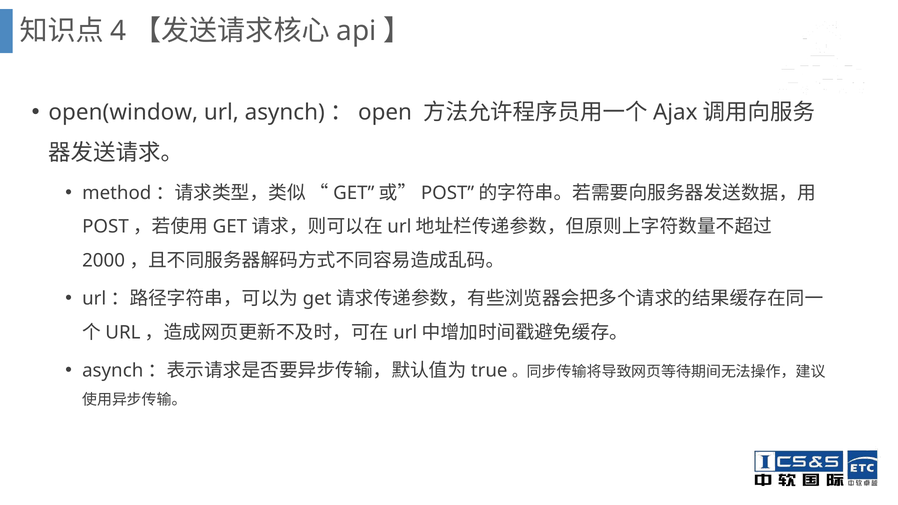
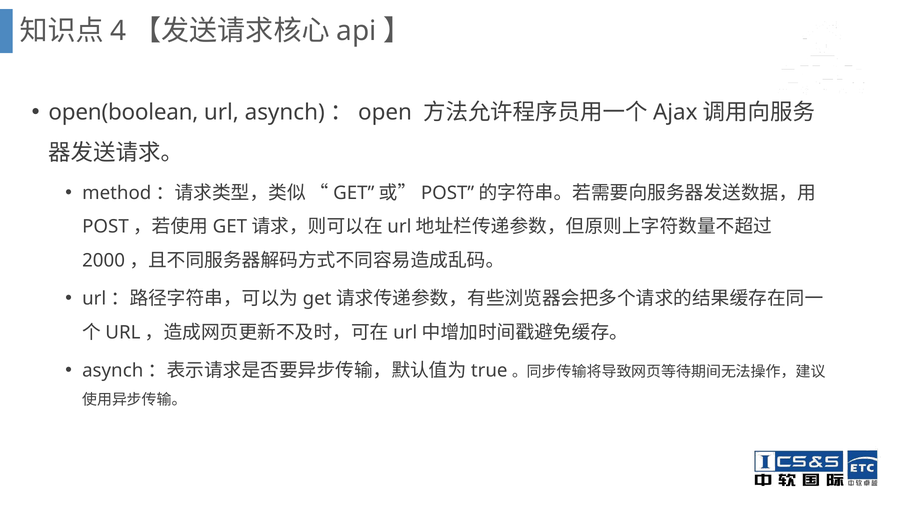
open(window: open(window -> open(boolean (123, 112)
